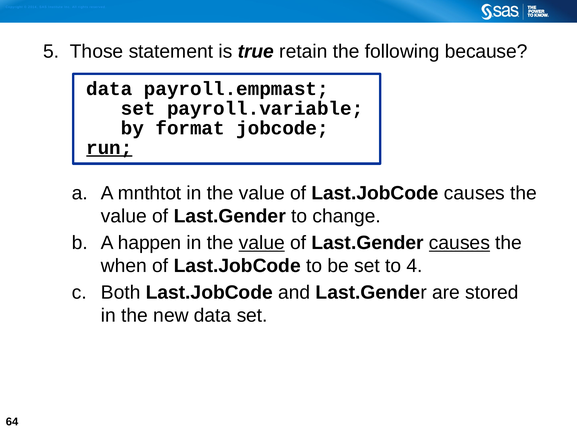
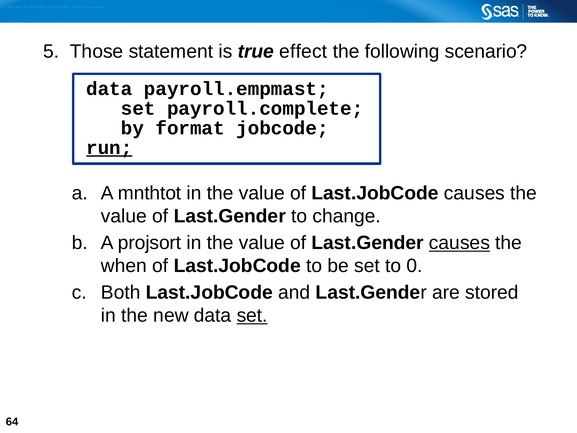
retain: retain -> effect (303, 51)
because: because -> scenario (486, 51)
payroll.variable: payroll.variable -> payroll.complete (265, 108)
happen: happen -> projsort (150, 243)
value underline: present -> none (262, 243)
4: 4 -> 0 (415, 266)
set underline: none -> present (252, 315)
